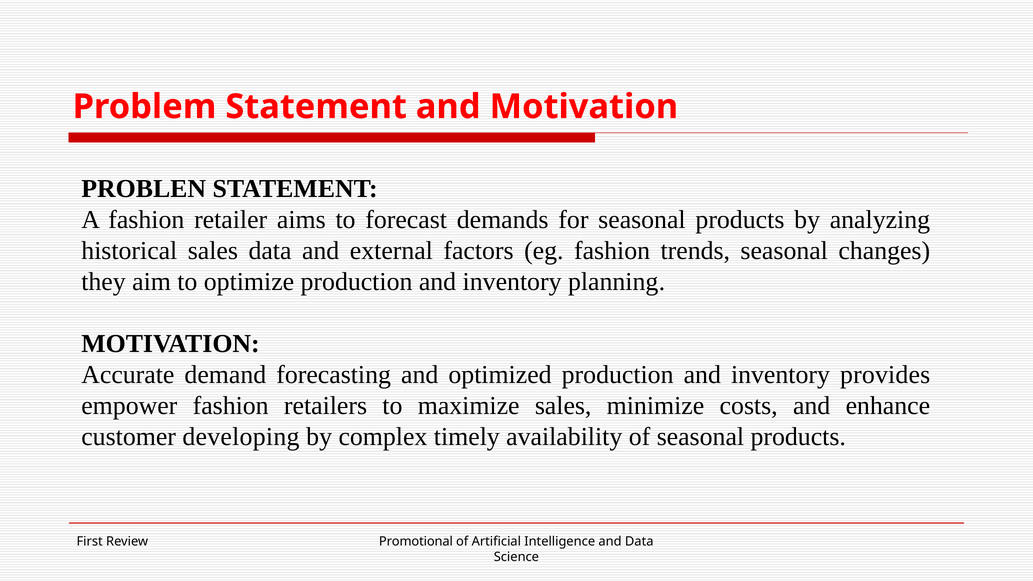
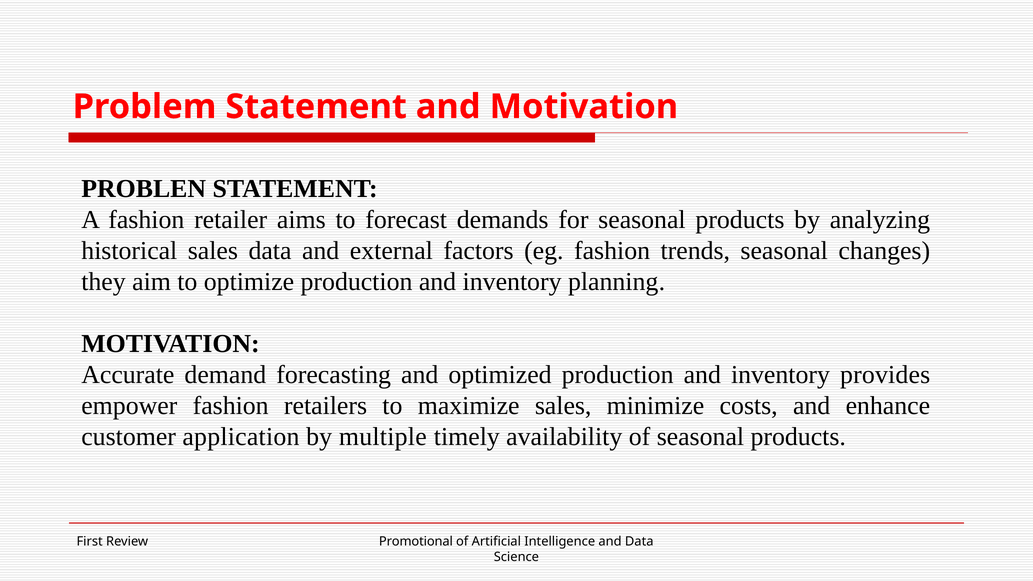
developing: developing -> application (241, 437)
complex: complex -> multiple (383, 437)
